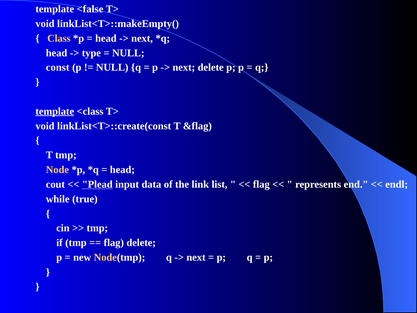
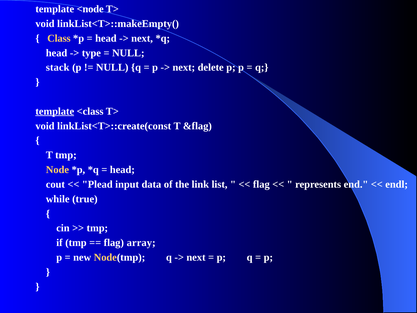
<false: <false -> <node (90, 9)
const: const -> stack (58, 67)
Plead underline: present -> none (97, 184)
flag delete: delete -> array (141, 243)
